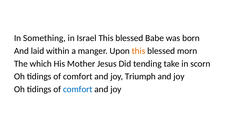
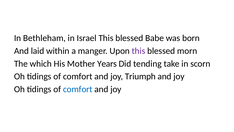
Something: Something -> Bethleham (44, 38)
this colour: orange -> purple (139, 51)
Jesus: Jesus -> Years (107, 63)
